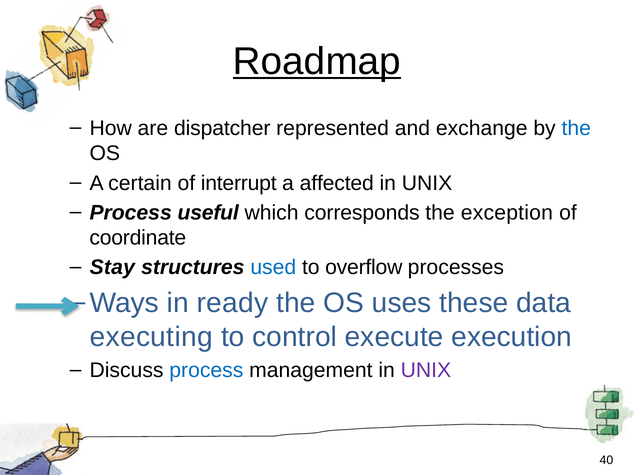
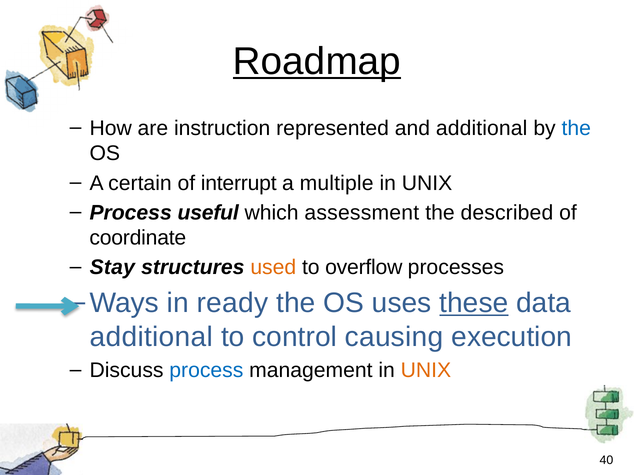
dispatcher: dispatcher -> instruction (222, 128)
and exchange: exchange -> additional (482, 128)
affected: affected -> multiple (337, 183)
corresponds: corresponds -> assessment (362, 213)
exception: exception -> described (507, 213)
used colour: blue -> orange (273, 268)
these underline: none -> present (474, 303)
executing: executing -> additional (151, 337)
execute: execute -> causing (394, 337)
UNIX colour: purple -> orange (426, 371)
